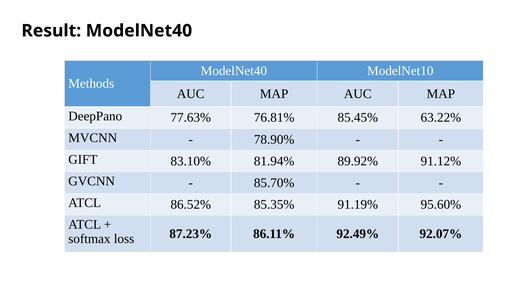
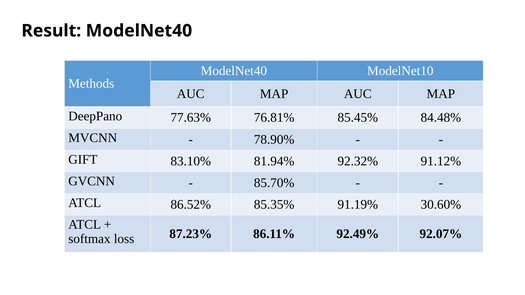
63.22%: 63.22% -> 84.48% (441, 118)
89.92%: 89.92% -> 92.32% (358, 161)
95.60%: 95.60% -> 30.60% (441, 205)
